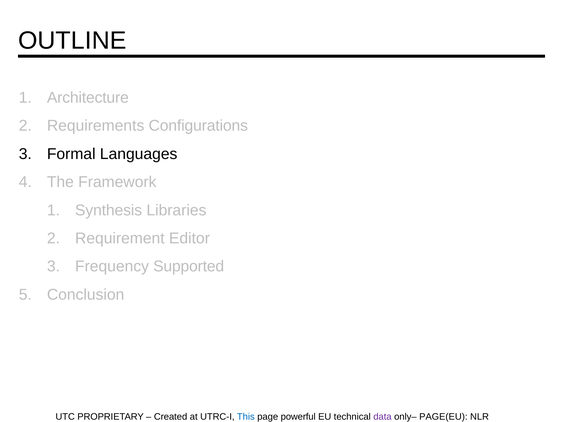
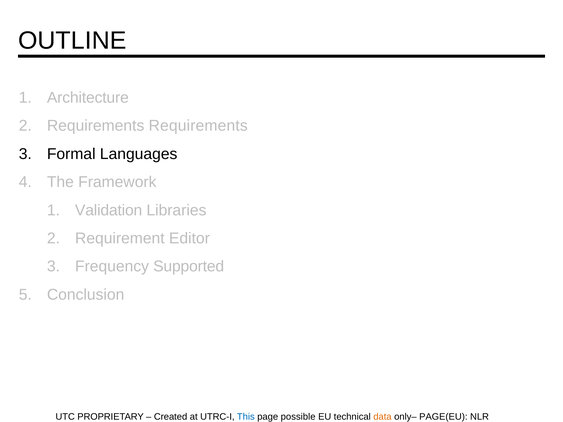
Requirements Configurations: Configurations -> Requirements (198, 126)
Synthesis: Synthesis -> Validation (109, 210)
powerful: powerful -> possible (298, 417)
data colour: purple -> orange (382, 417)
